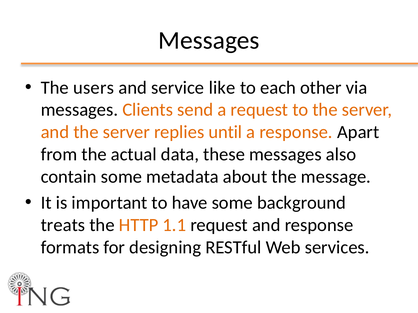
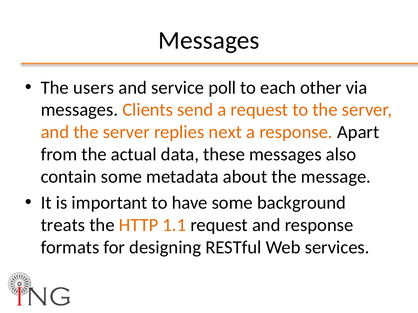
like: like -> poll (222, 88)
until: until -> next (225, 132)
